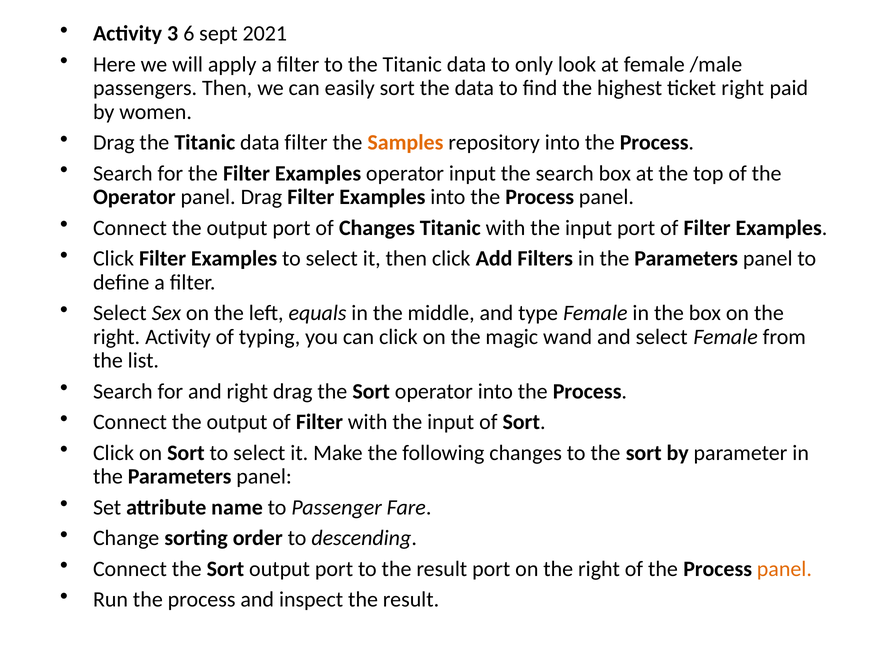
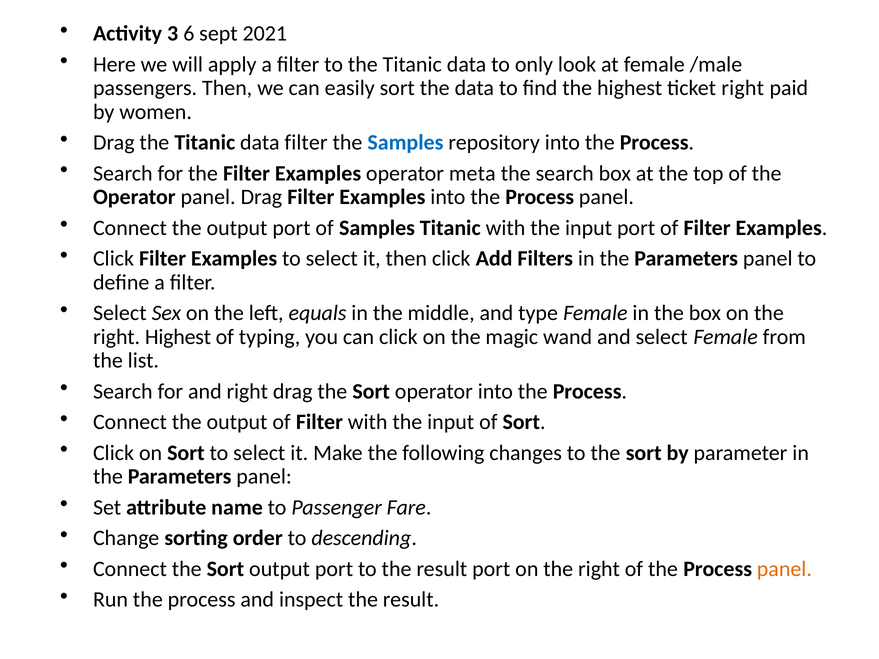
Samples colour: orange -> blue (405, 143)
operator input: input -> meta (472, 174)
of Changes: Changes -> Samples (377, 228)
right Activity: Activity -> Highest (178, 337)
